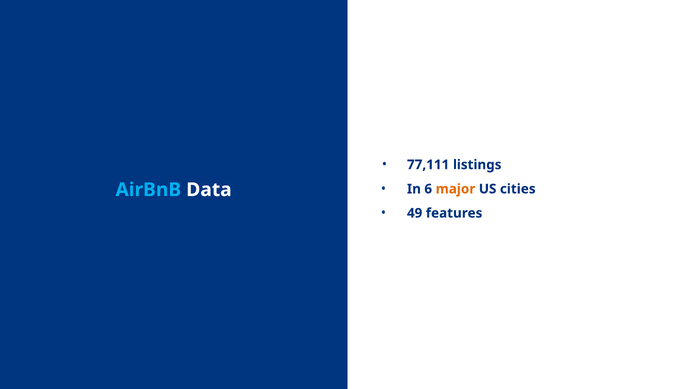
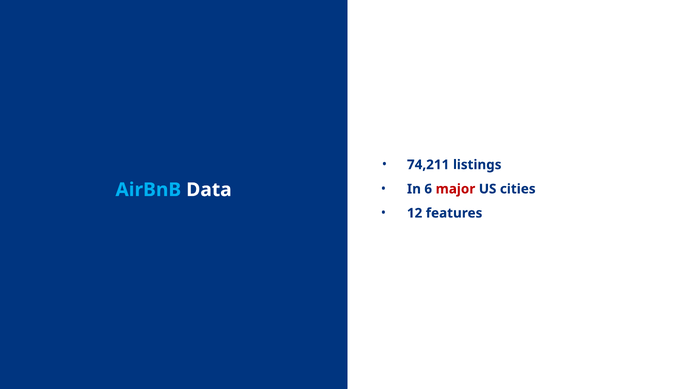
77,111: 77,111 -> 74,211 (428, 165)
major colour: orange -> red (455, 189)
49: 49 -> 12 (415, 213)
